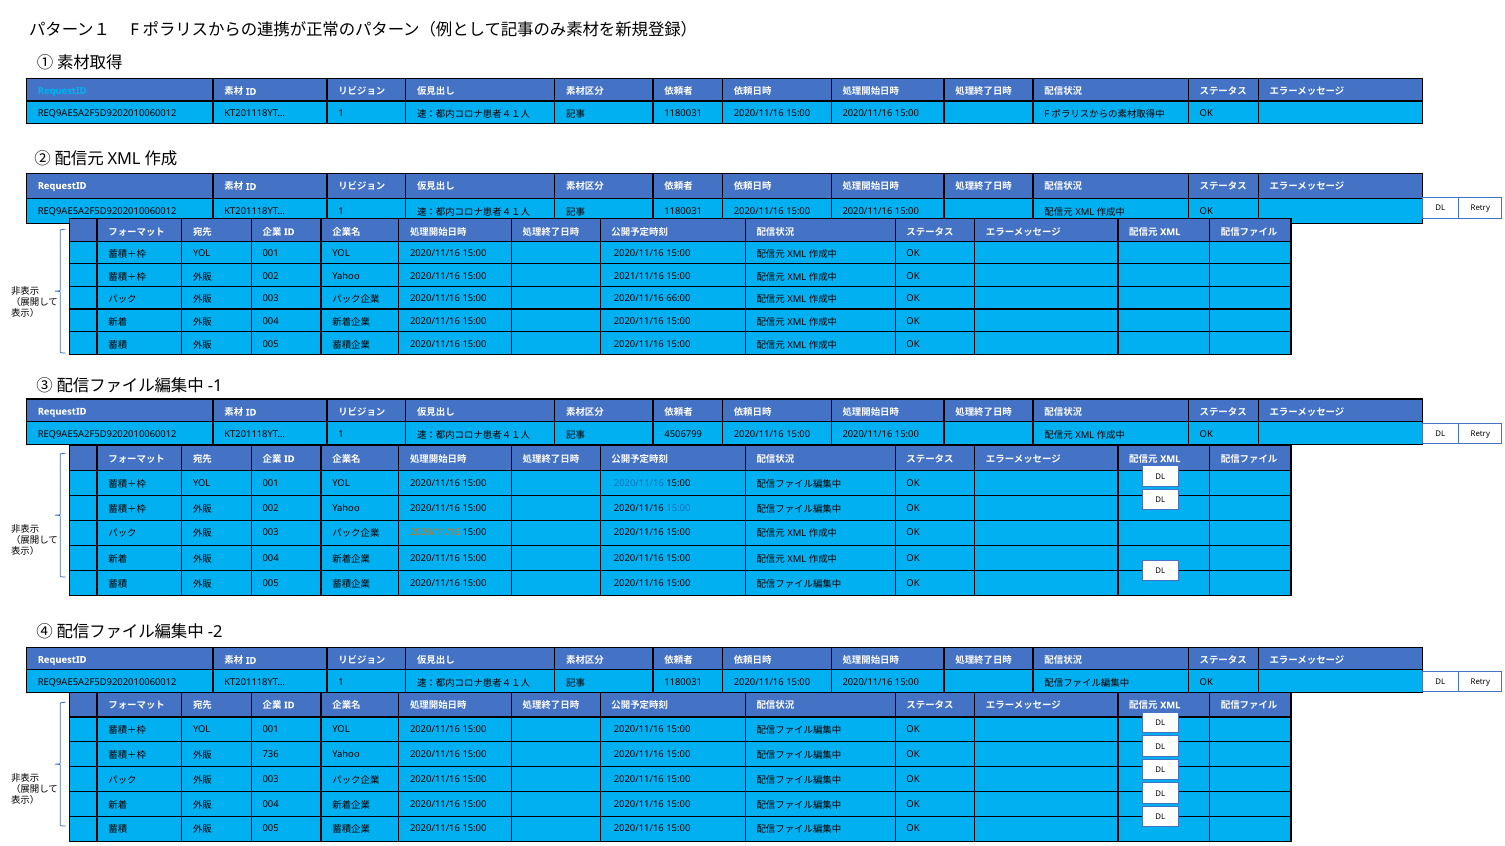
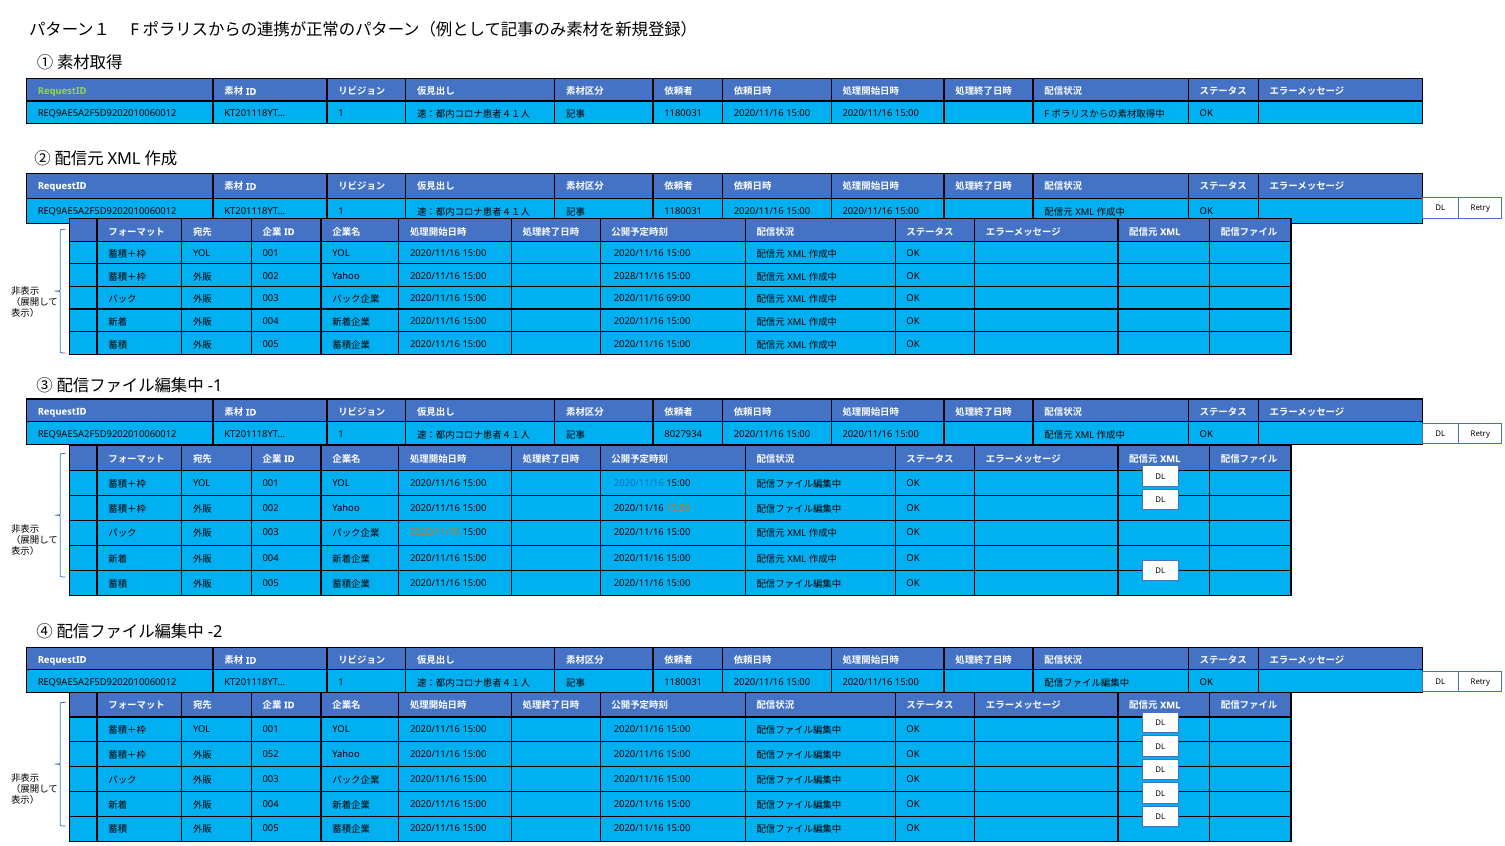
RequestID colour: light blue -> light green (62, 91)
2021/11/16: 2021/11/16 -> 2028/11/16 (639, 276)
66:00: 66:00 -> 69:00 (678, 299)
4506799: 4506799 -> 8027934 (683, 434)
15:00 colour: blue -> orange (678, 508)
736: 736 -> 052 (271, 755)
